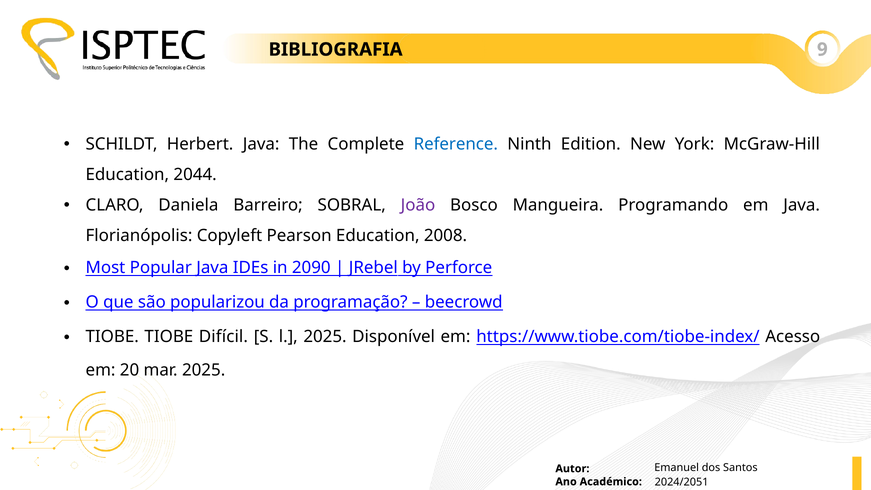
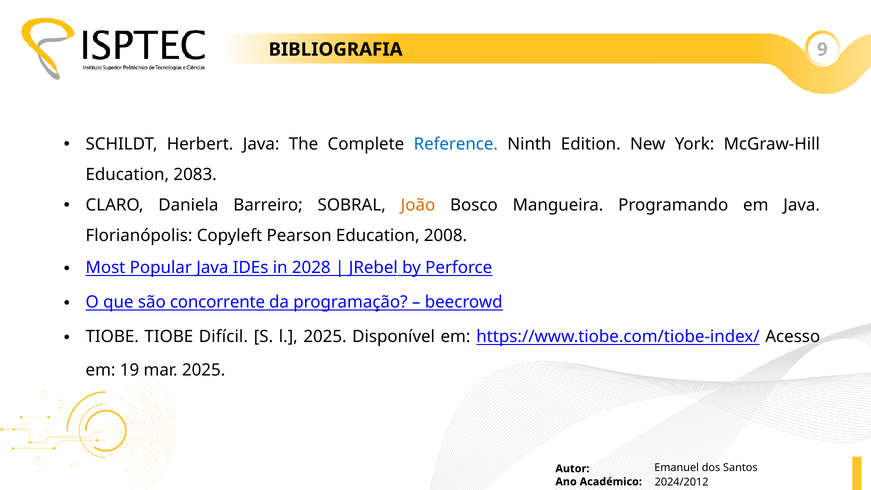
2044: 2044 -> 2083 (195, 175)
João colour: purple -> orange (418, 205)
2090: 2090 -> 2028 (311, 268)
popularizou: popularizou -> concorrente (217, 302)
20: 20 -> 19 (130, 370)
2024/2051: 2024/2051 -> 2024/2012 (682, 482)
